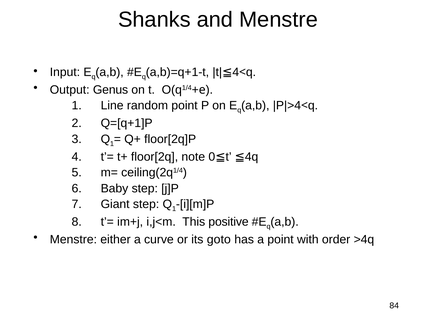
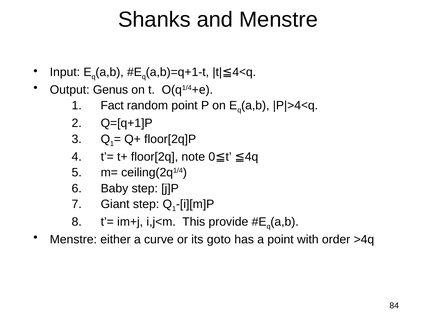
Line: Line -> Fact (112, 106)
positive: positive -> provide (228, 222)
